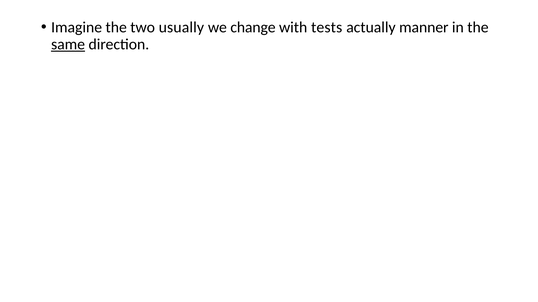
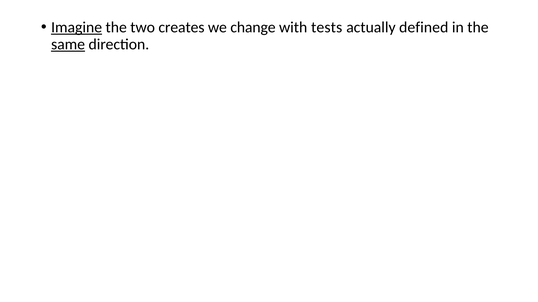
Imagine underline: none -> present (77, 27)
usually: usually -> creates (181, 27)
manner: manner -> defined (424, 27)
